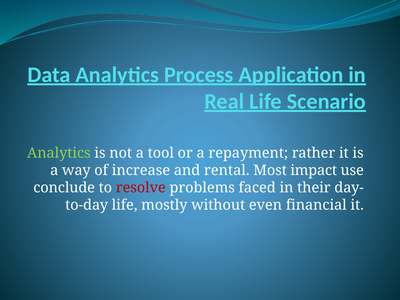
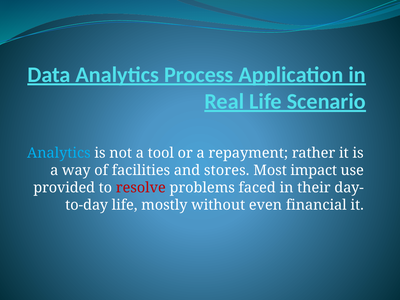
Analytics colour: light green -> light blue (59, 153)
increase: increase -> facilities (141, 170)
rental: rental -> stores (227, 170)
conclude: conclude -> provided (64, 188)
